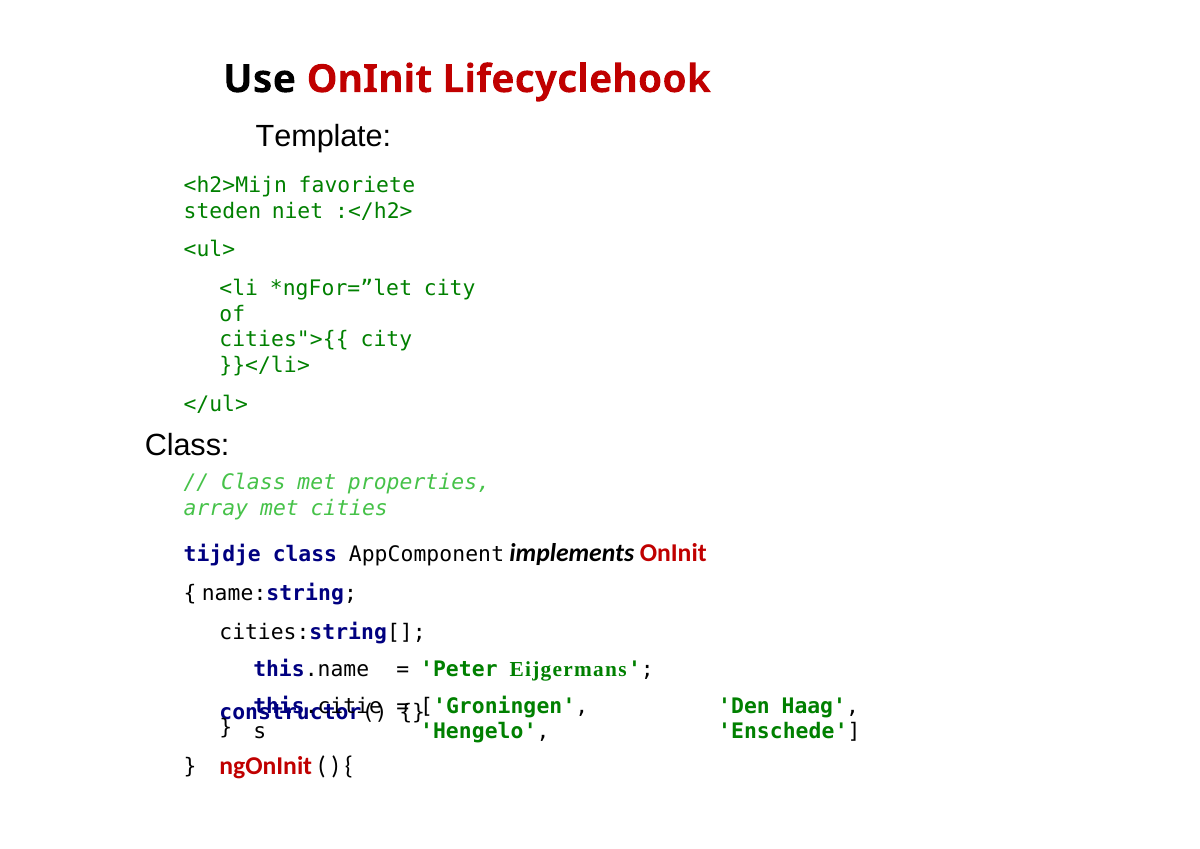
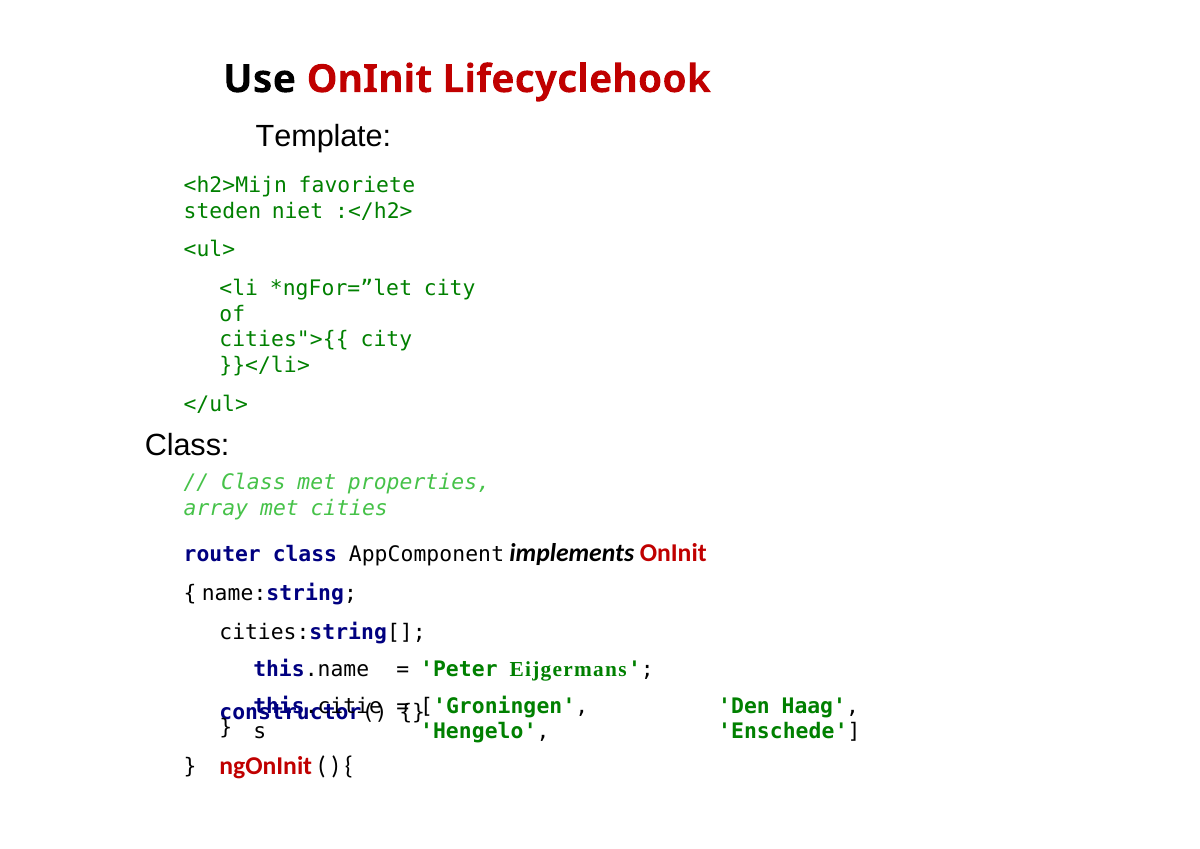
tijdje: tijdje -> router (222, 554)
